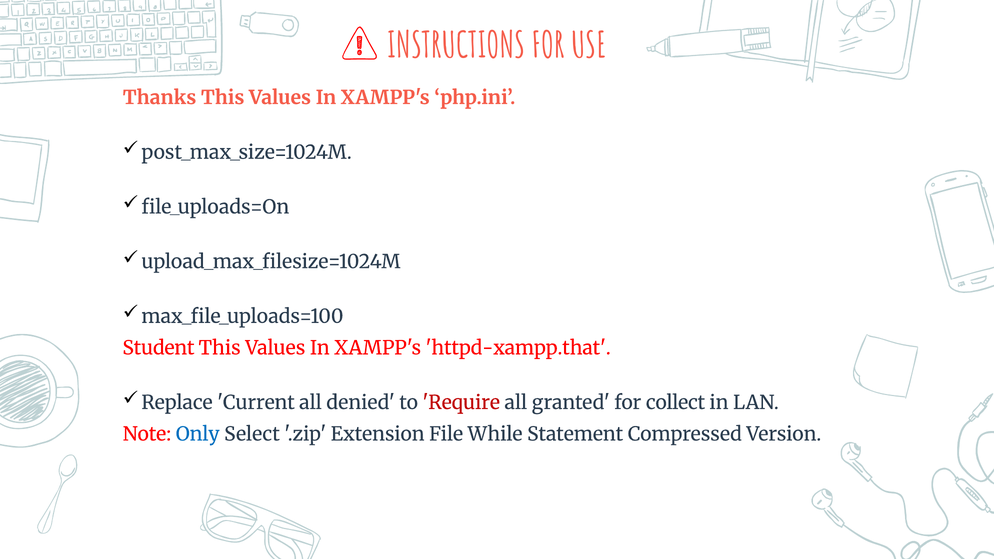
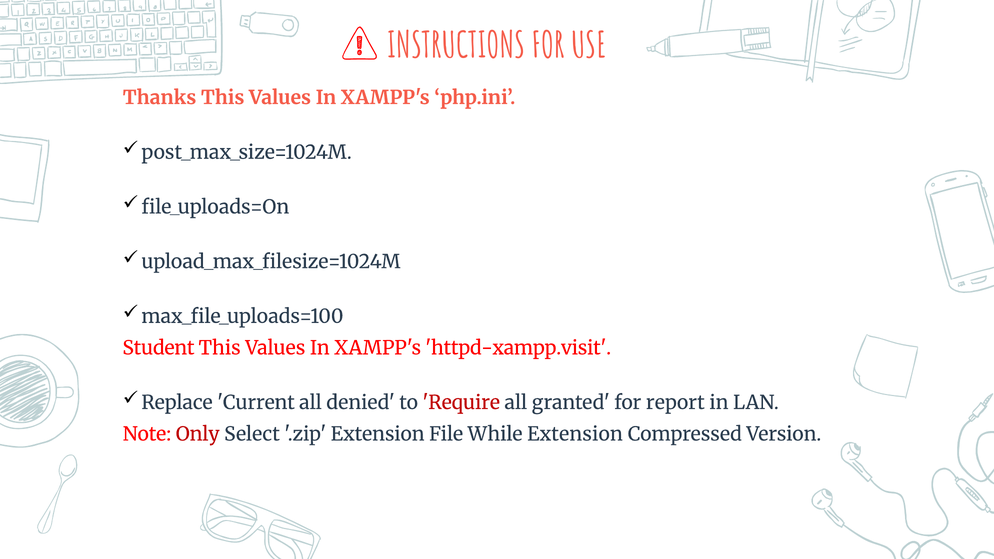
httpd-xampp.that: httpd-xampp.that -> httpd-xampp.visit (518, 348)
collect: collect -> report (675, 403)
Only colour: blue -> red (198, 434)
While Statement: Statement -> Extension (575, 434)
